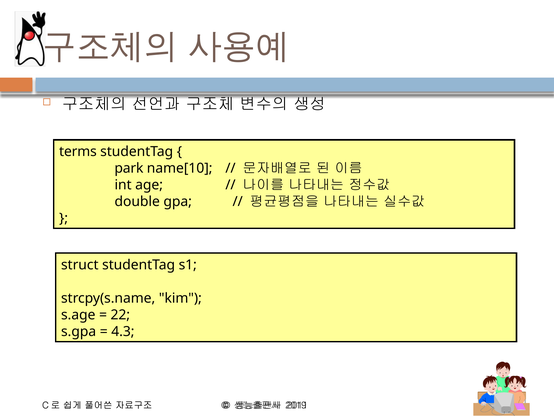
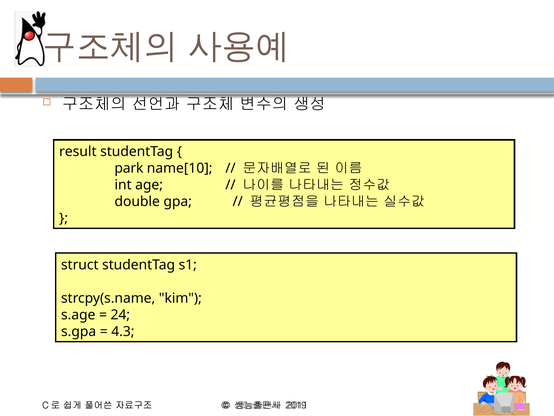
terms: terms -> result (78, 152)
22: 22 -> 24 (120, 315)
